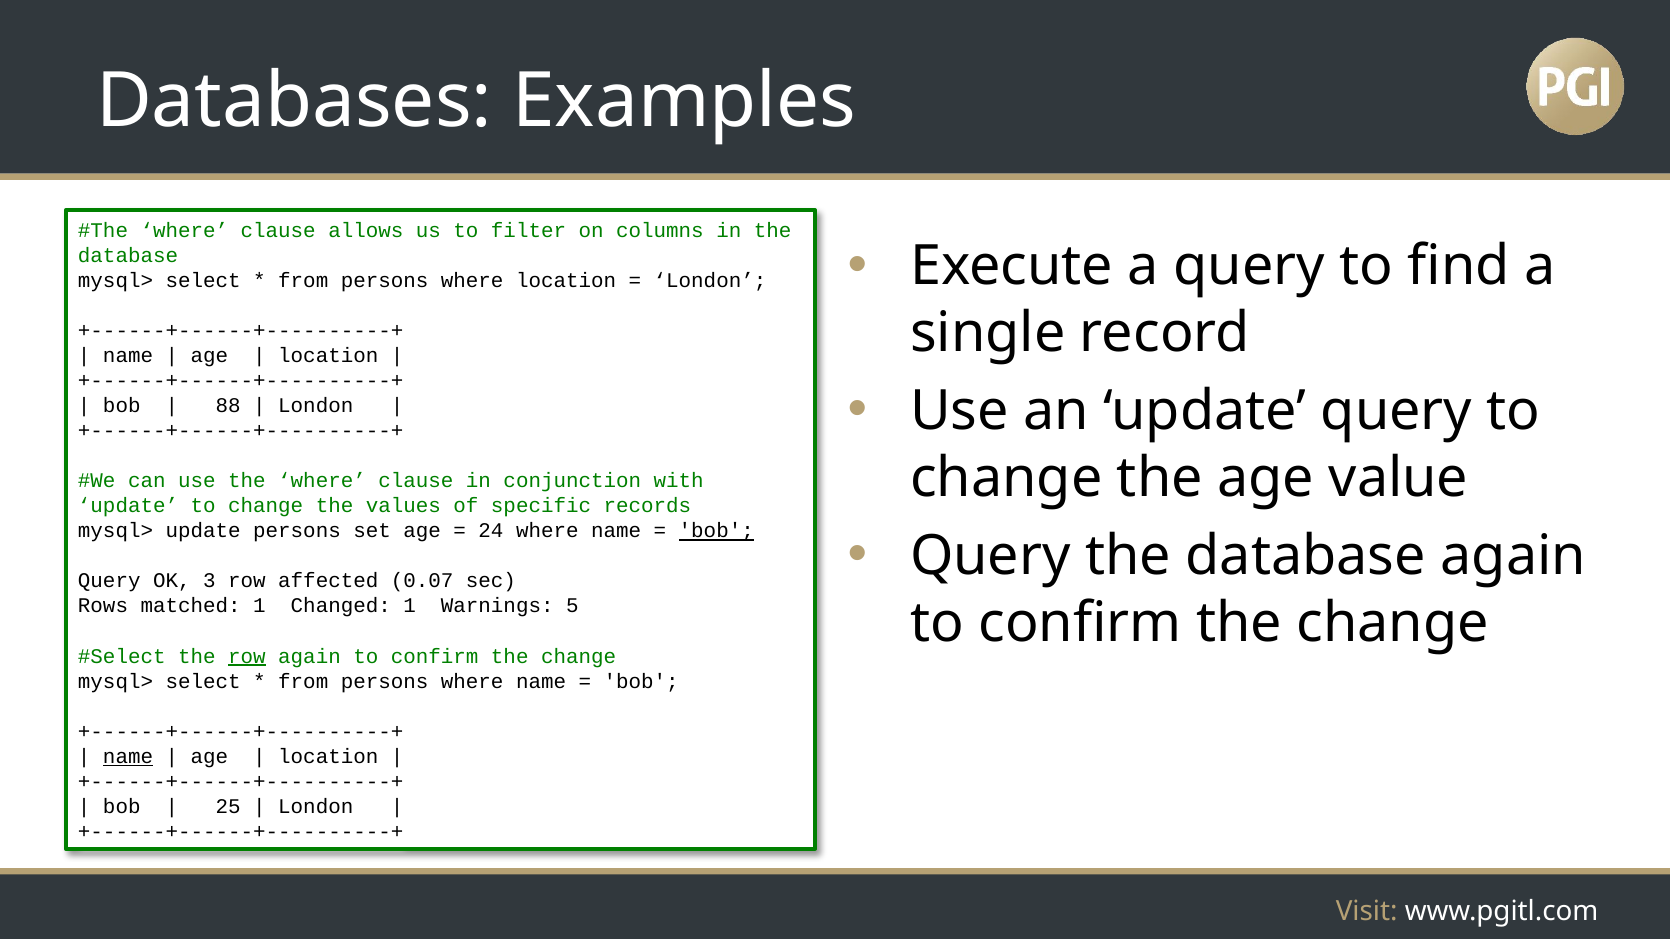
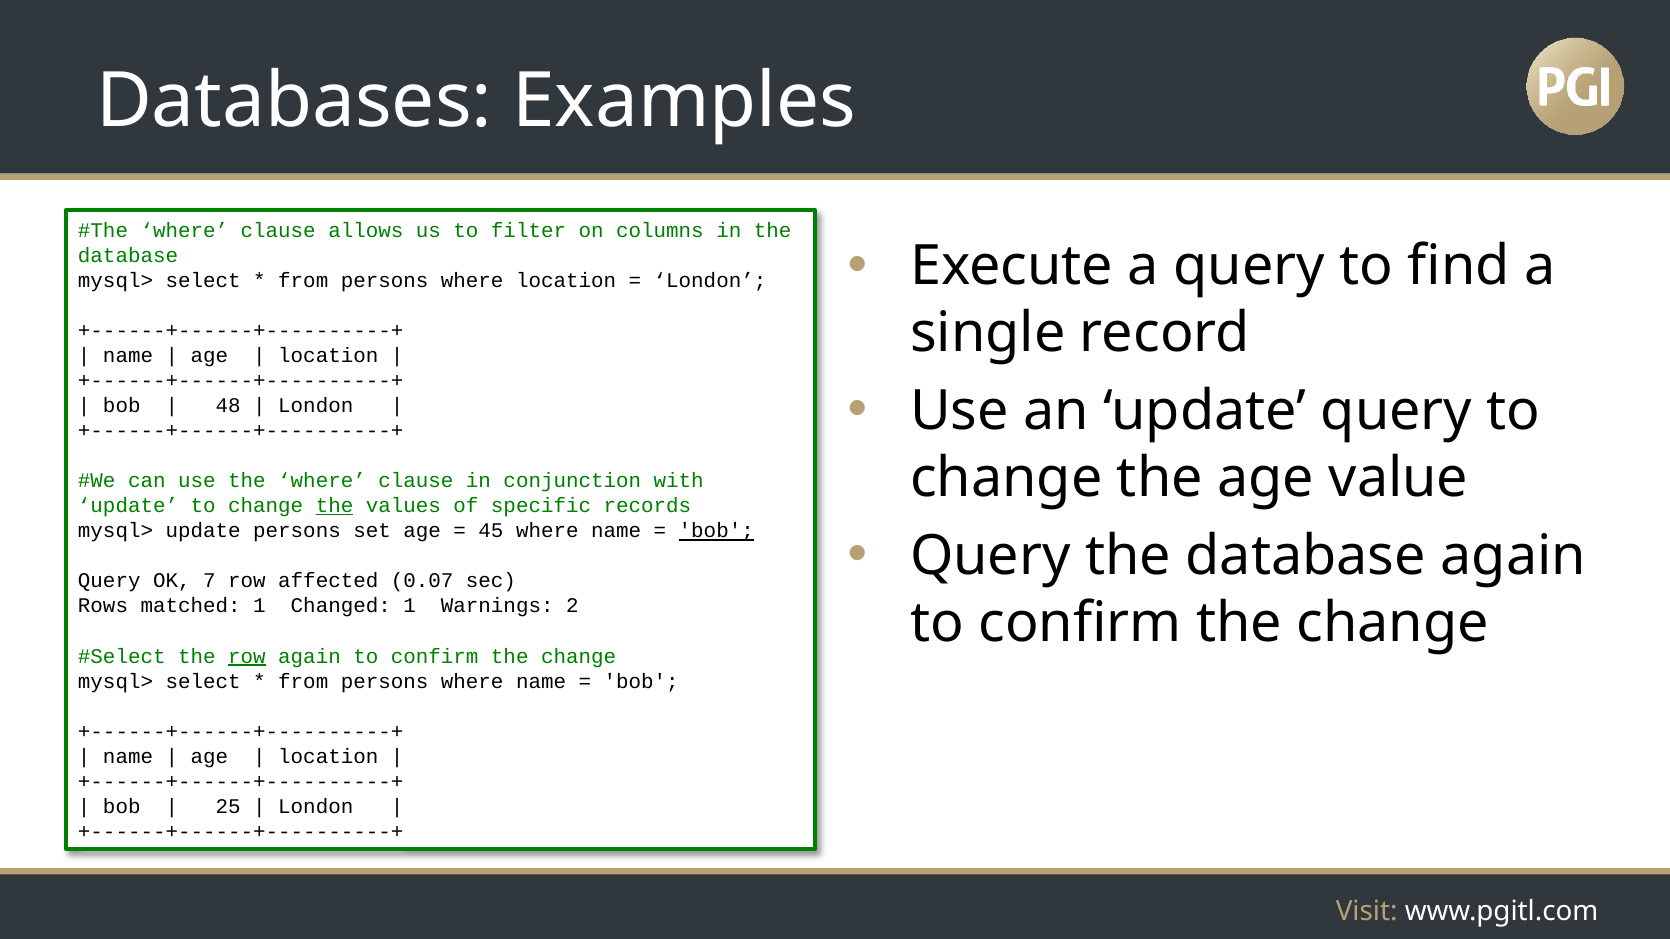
88: 88 -> 48 (228, 406)
the underline: none -> present (335, 506)
24: 24 -> 45 (491, 531)
3: 3 -> 7 (209, 581)
5: 5 -> 2 (572, 606)
name underline: present -> none (128, 757)
